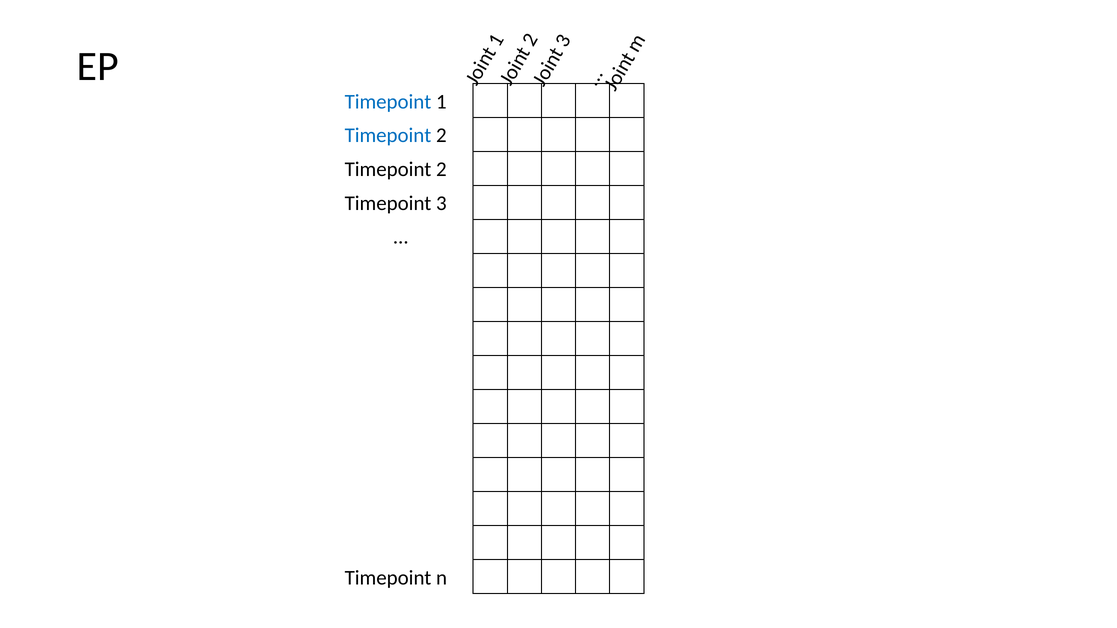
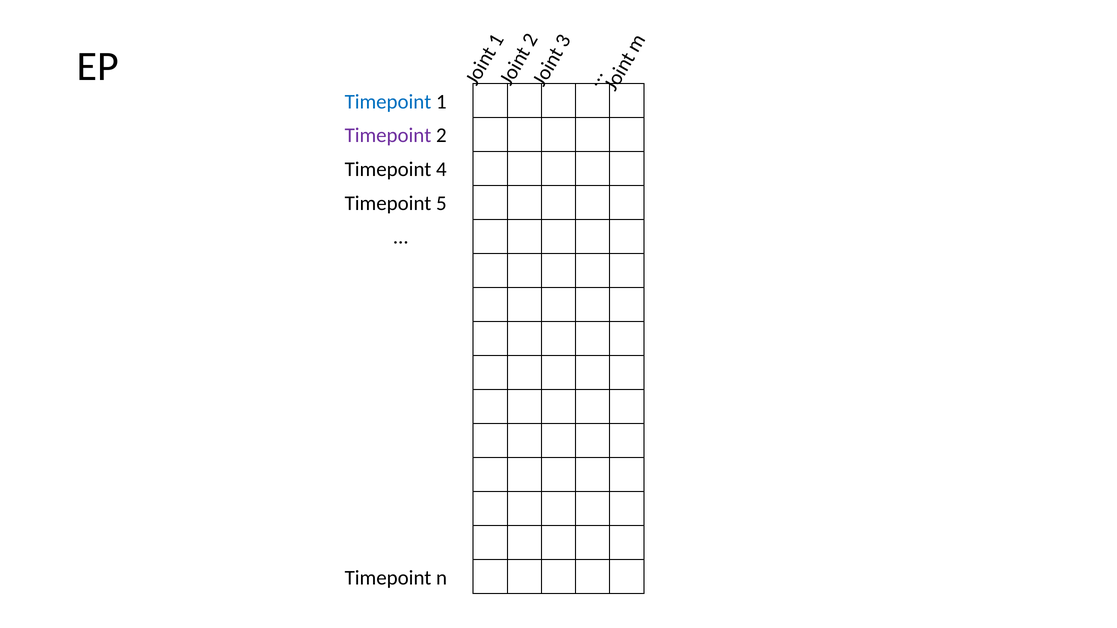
Timepoint colour: blue -> purple (388, 136)
2: 2 -> 4 (441, 169)
Timepoint 3: 3 -> 5 (441, 203)
